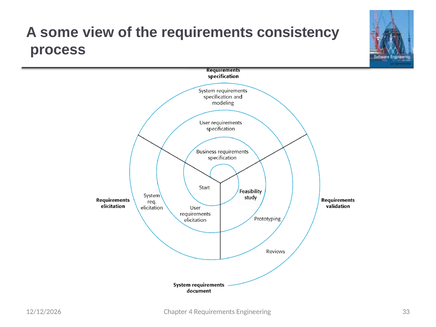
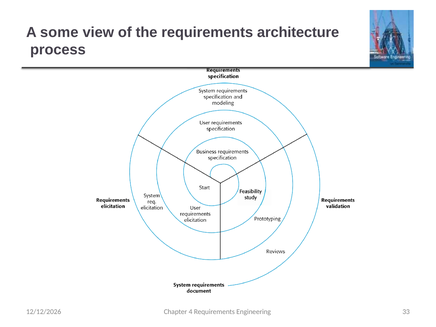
consistency: consistency -> architecture (298, 32)
